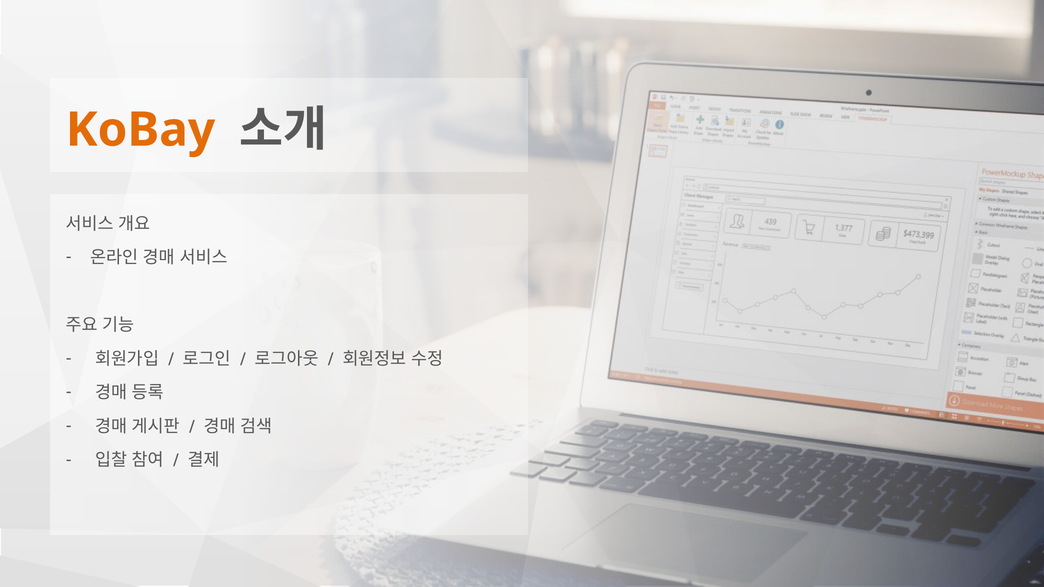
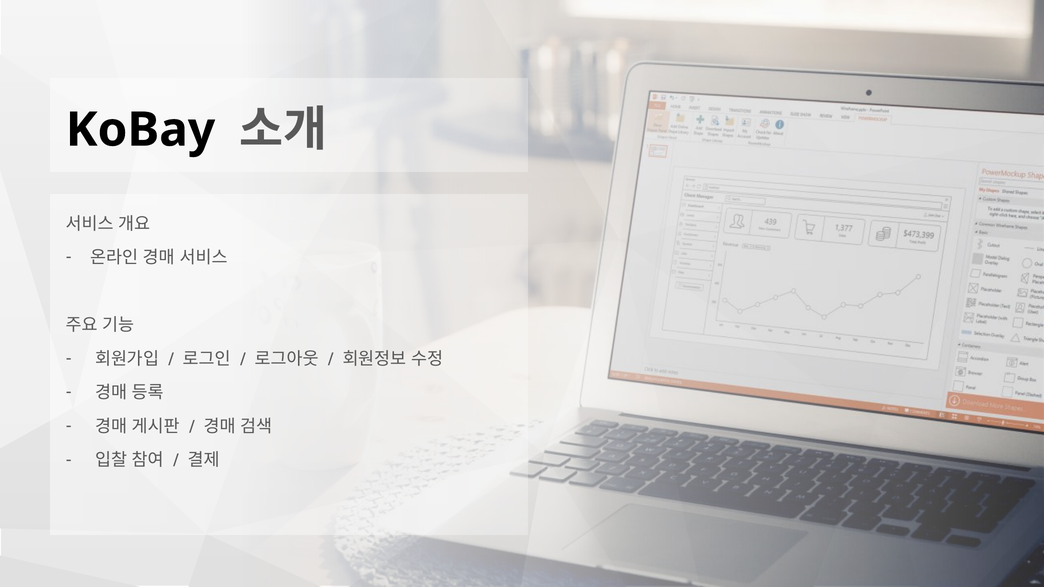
KoBay colour: orange -> black (140, 130)
